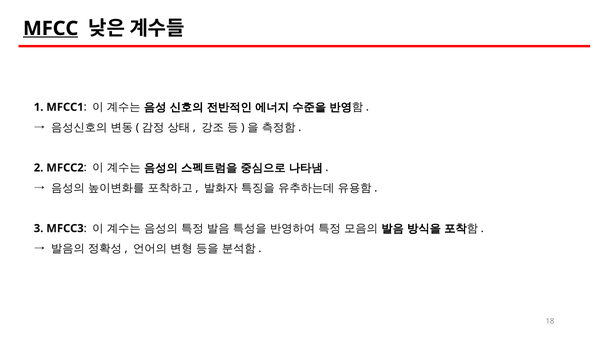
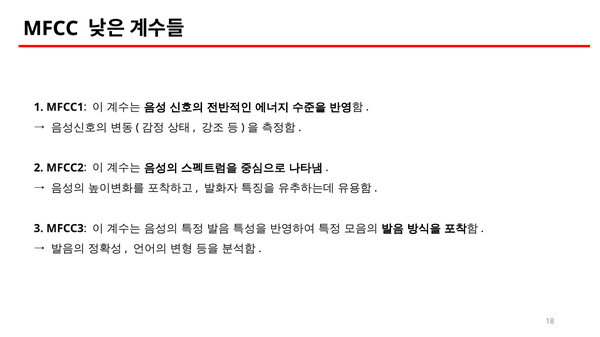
MFCC underline: present -> none (51, 29)
